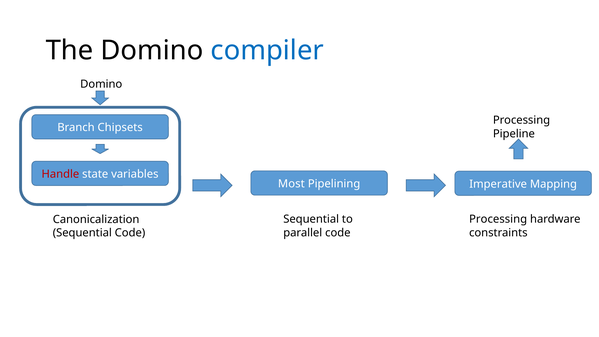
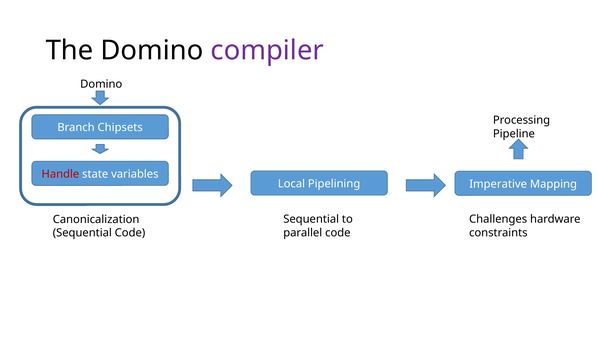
compiler colour: blue -> purple (267, 50)
Most: Most -> Local (291, 184)
Processing: Processing -> Challenges (498, 219)
